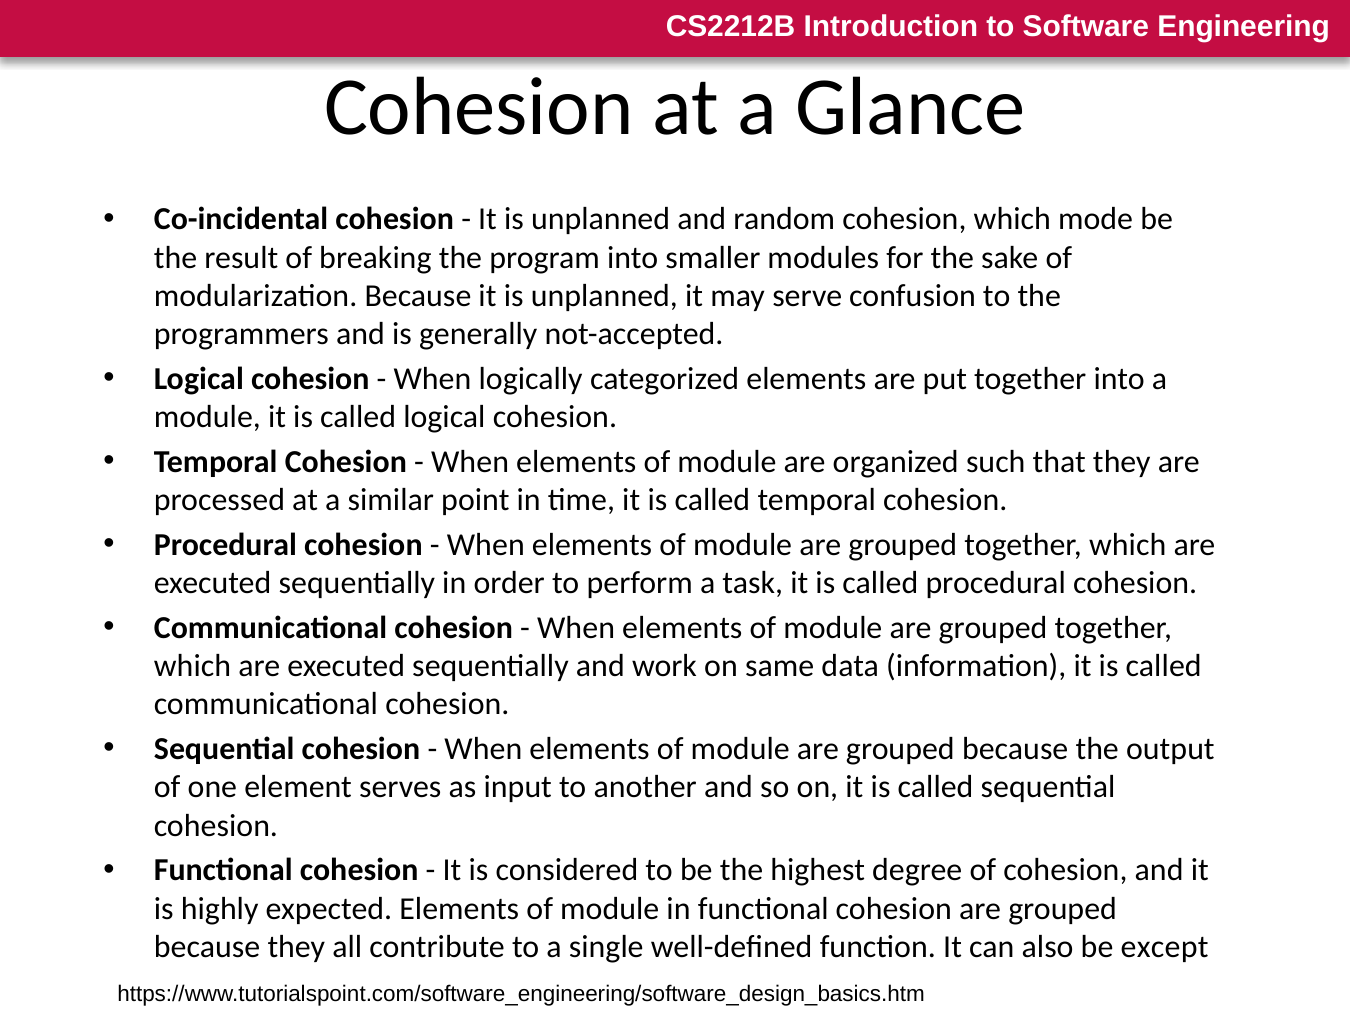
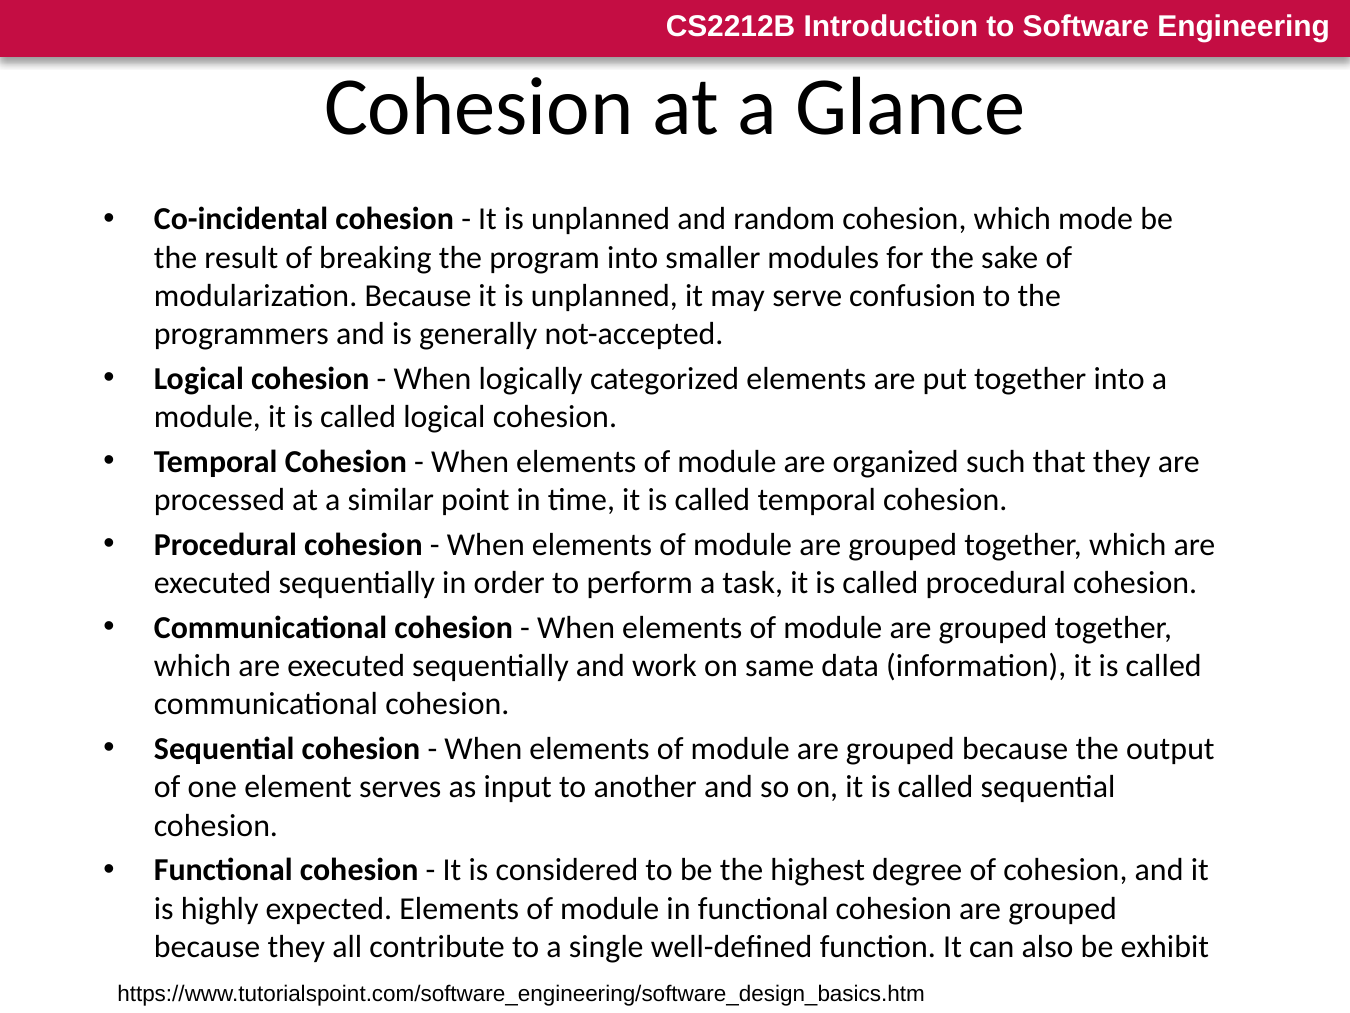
except: except -> exhibit (1165, 946)
